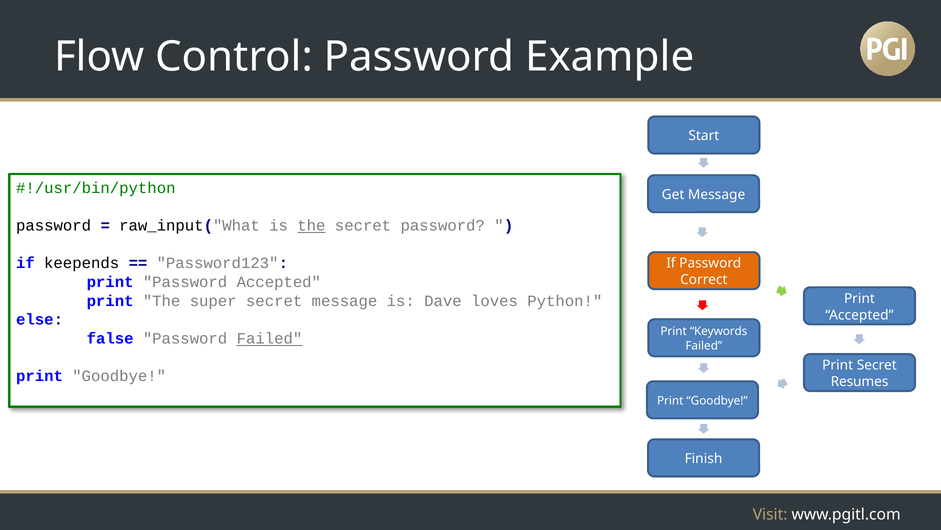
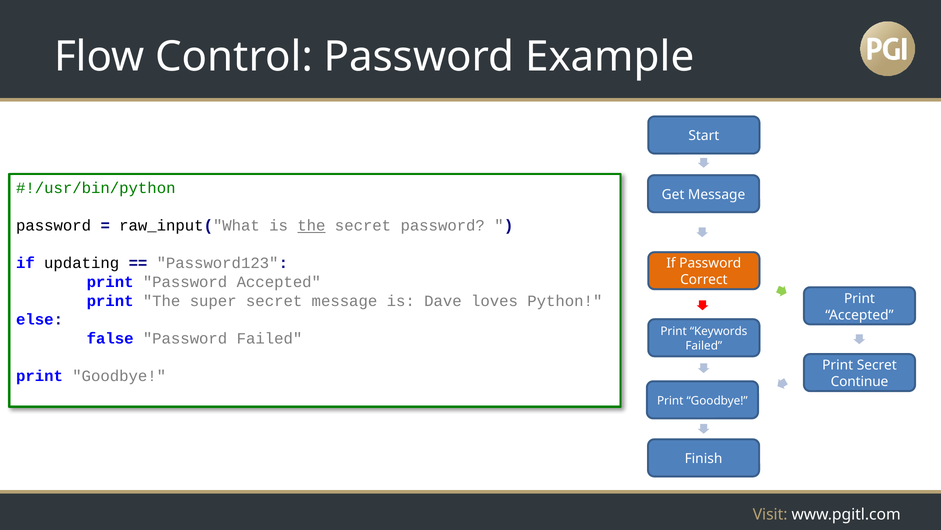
keepends: keepends -> updating (82, 263)
Failed underline: present -> none (270, 338)
Resumes: Resumes -> Continue (860, 381)
